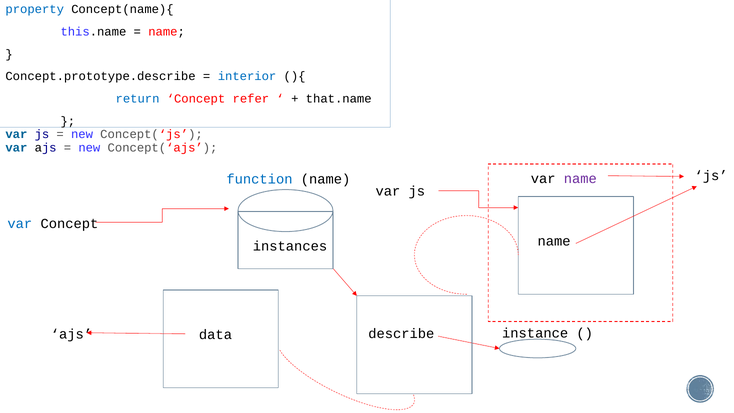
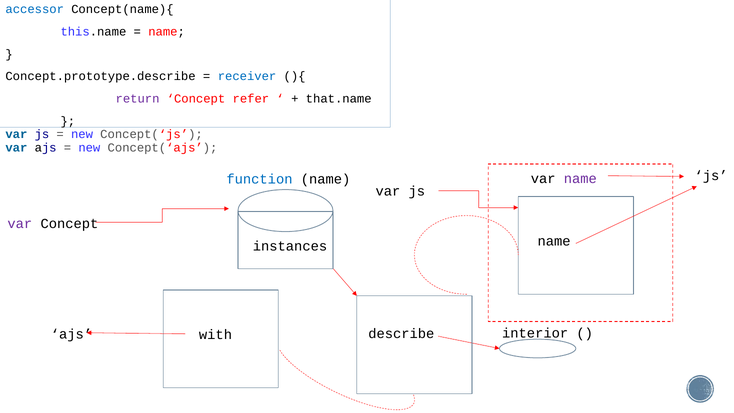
property: property -> accessor (35, 9)
interior: interior -> receiver (247, 76)
return colour: blue -> purple (138, 99)
var colour: blue -> purple (20, 223)
instance: instance -> interior (535, 333)
data: data -> with (215, 335)
